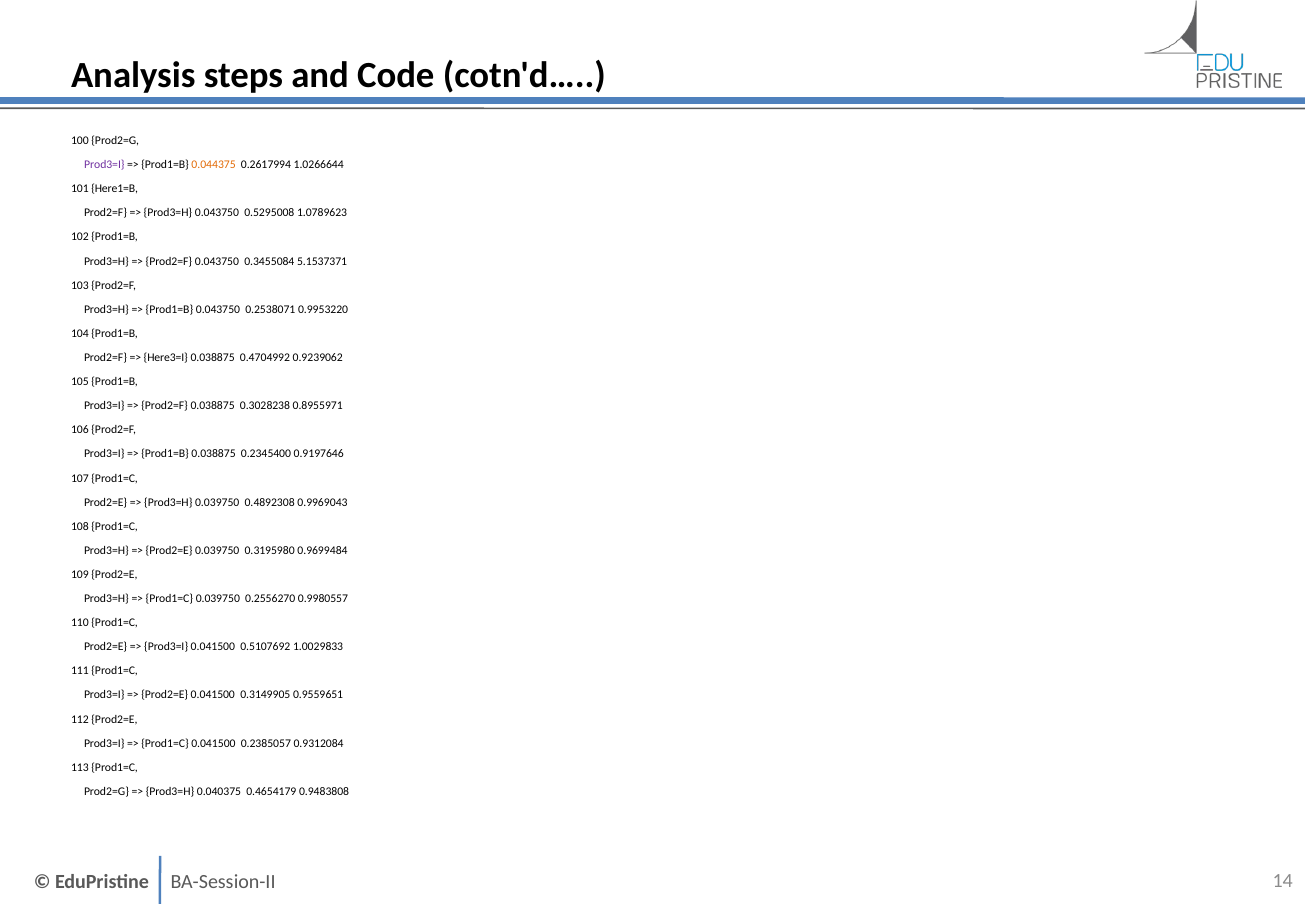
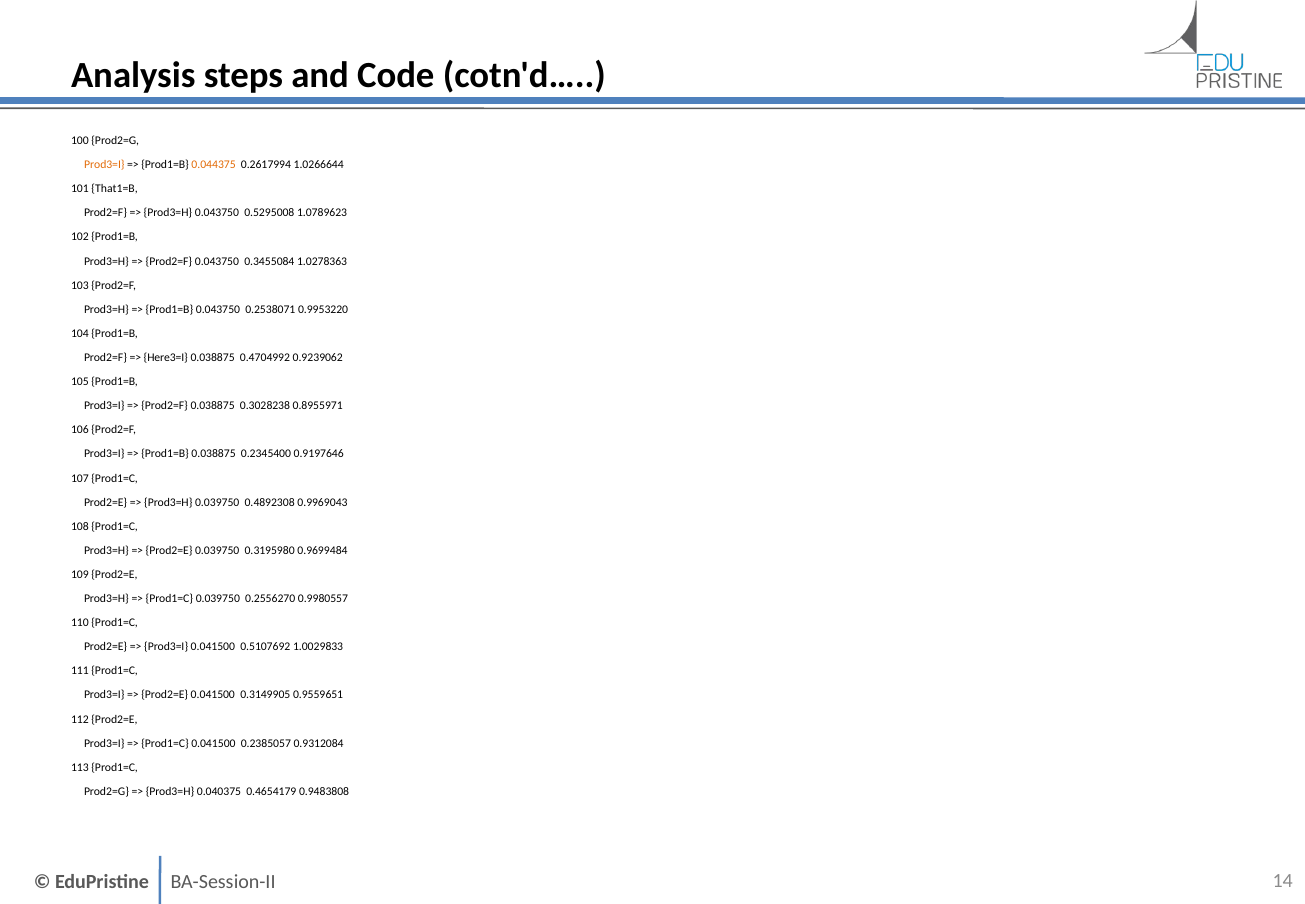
Prod3=I colour: purple -> orange (104, 165)
Here1=B: Here1=B -> That1=B (115, 189)
5.1537371: 5.1537371 -> 1.0278363 (322, 261)
